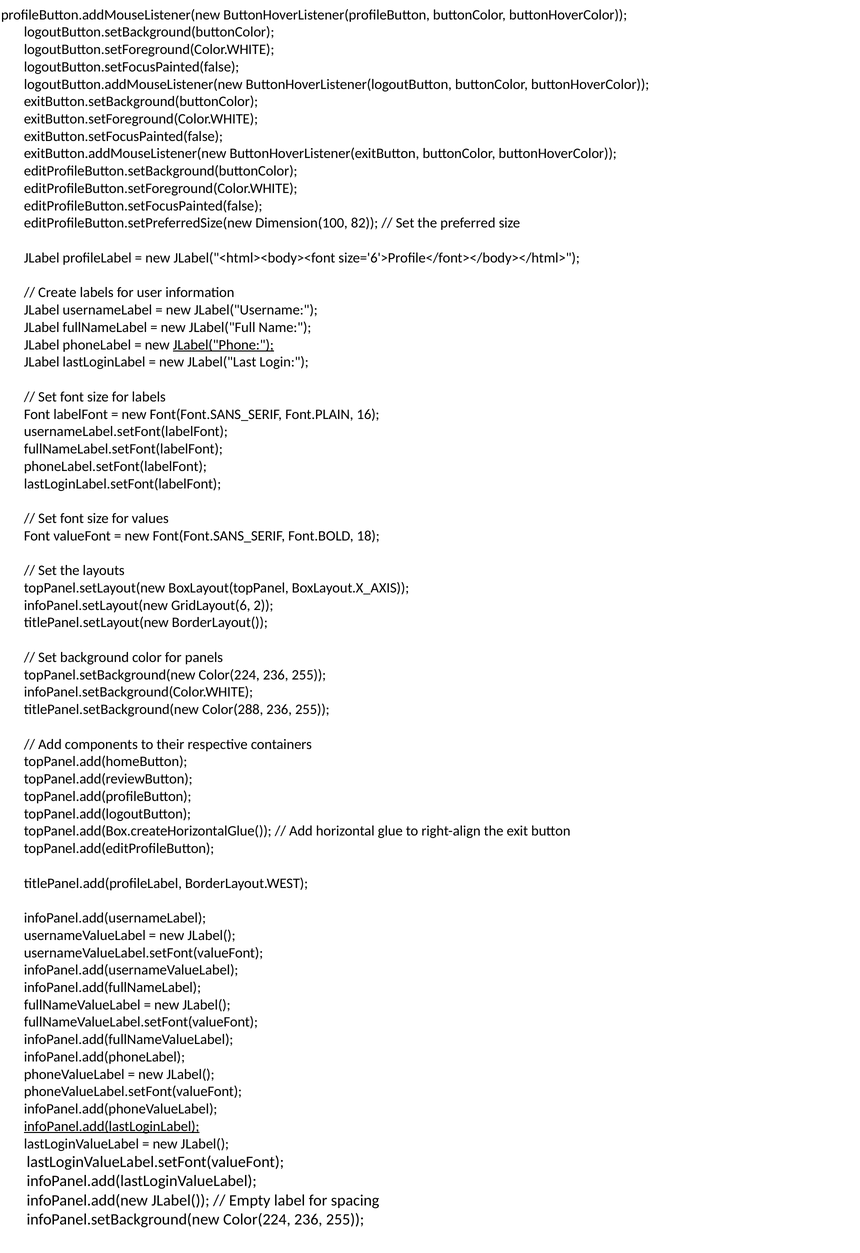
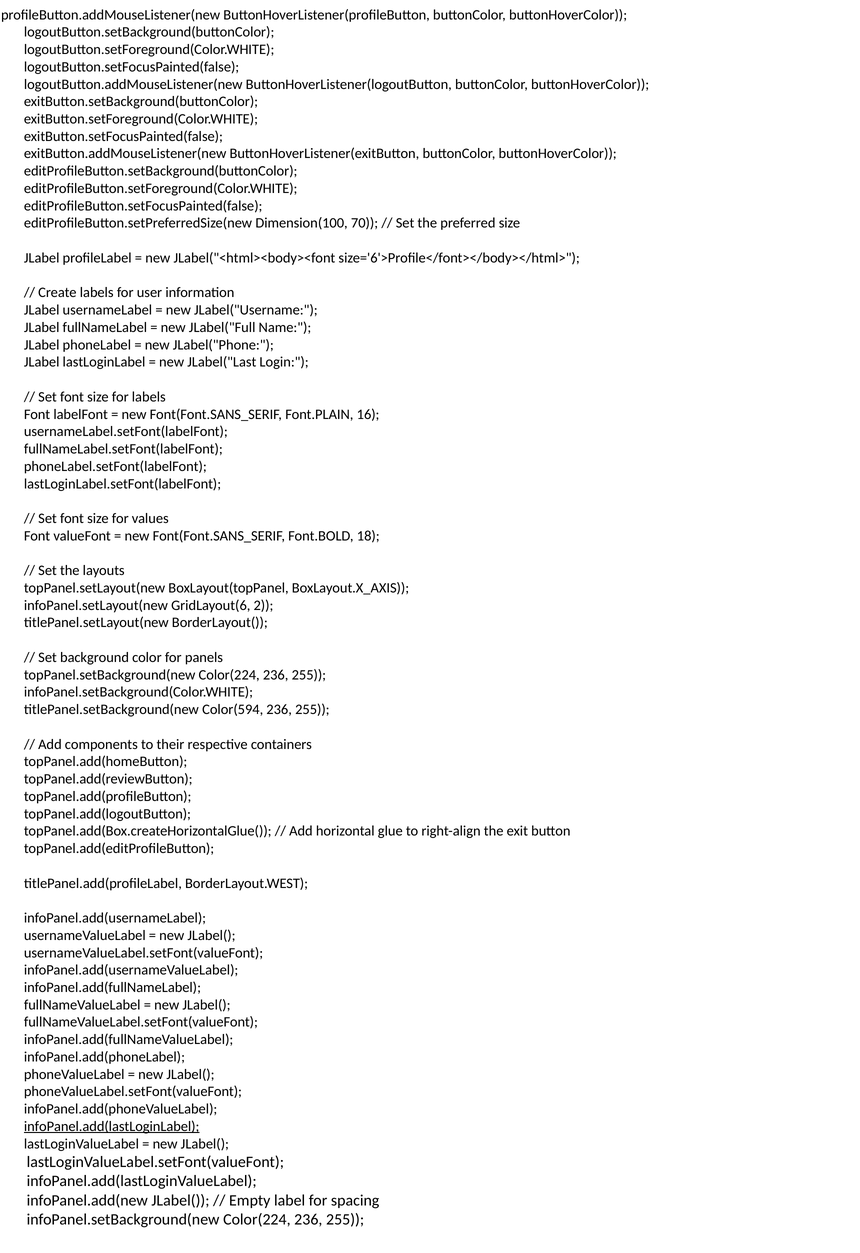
82: 82 -> 70 (365, 223)
JLabel("Phone underline: present -> none (223, 345)
Color(288: Color(288 -> Color(594 (233, 710)
